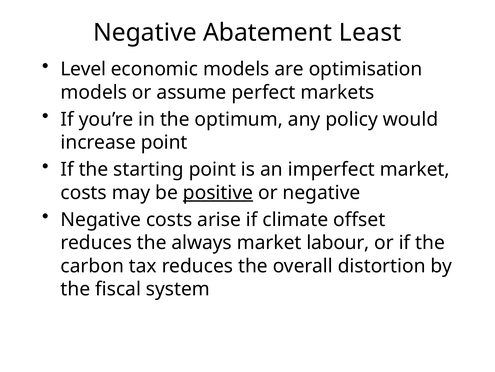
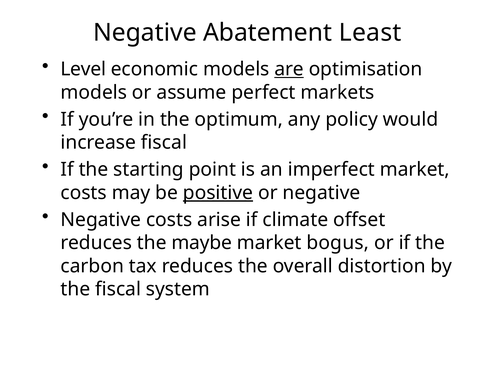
are underline: none -> present (289, 69)
increase point: point -> fiscal (164, 142)
always: always -> maybe (202, 242)
labour: labour -> bogus (338, 242)
